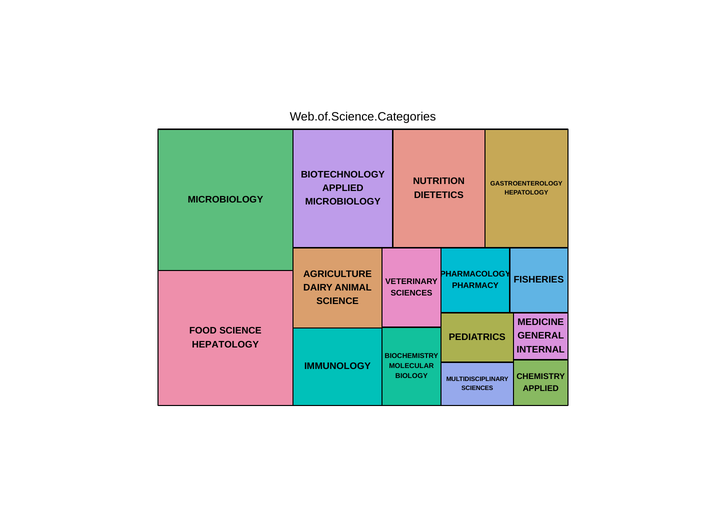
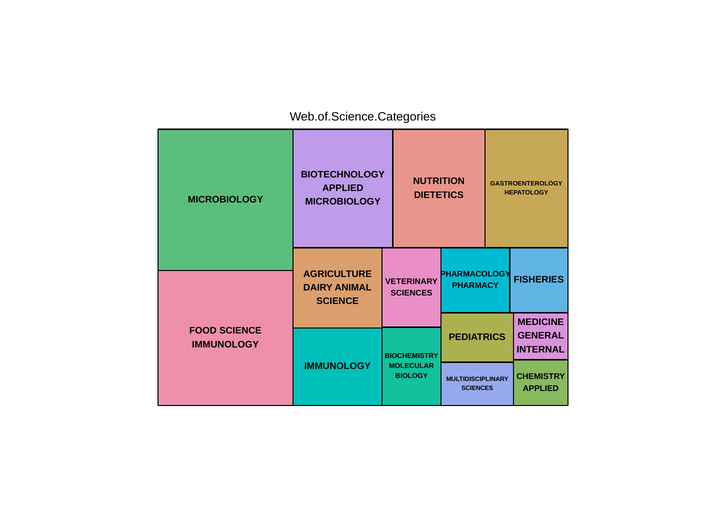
HEPATOLOGY: HEPATOLOGY -> IMMUNOLOGY (225, 345)
